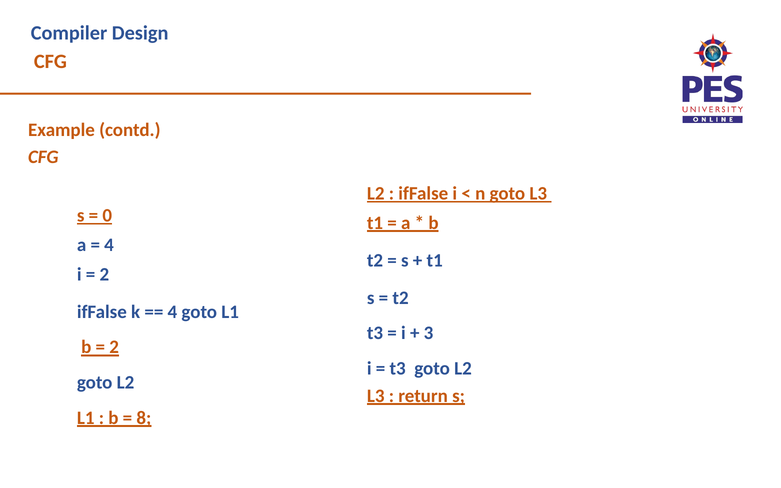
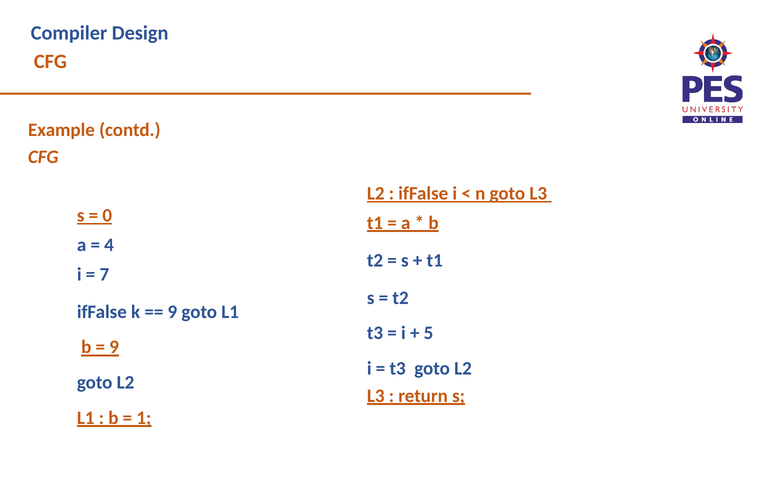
2: 2 -> 7 (104, 275)
4: 4 -> 9 (172, 312)
3: 3 -> 5 (428, 333)
2: 2 -> 9 (114, 347)
8: 8 -> 1 (144, 418)
